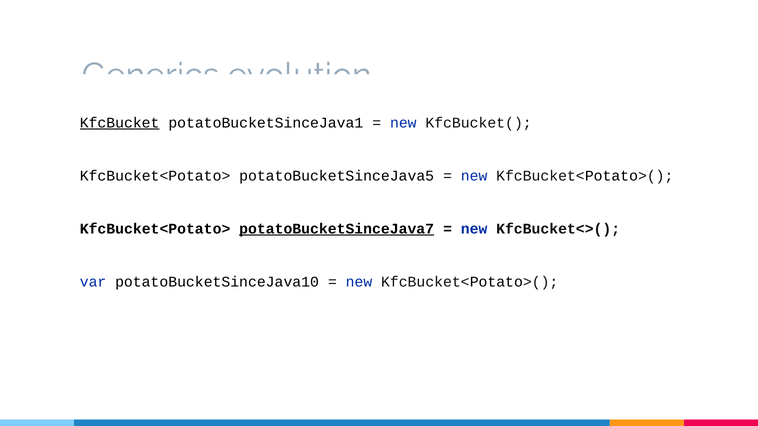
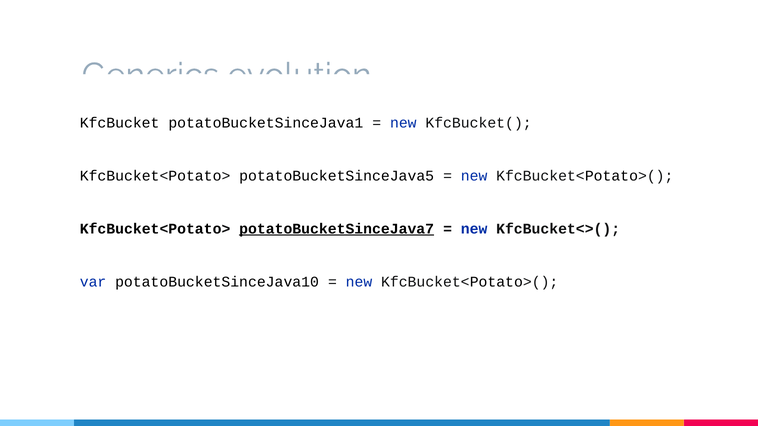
KfcBucket underline: present -> none (120, 123)
